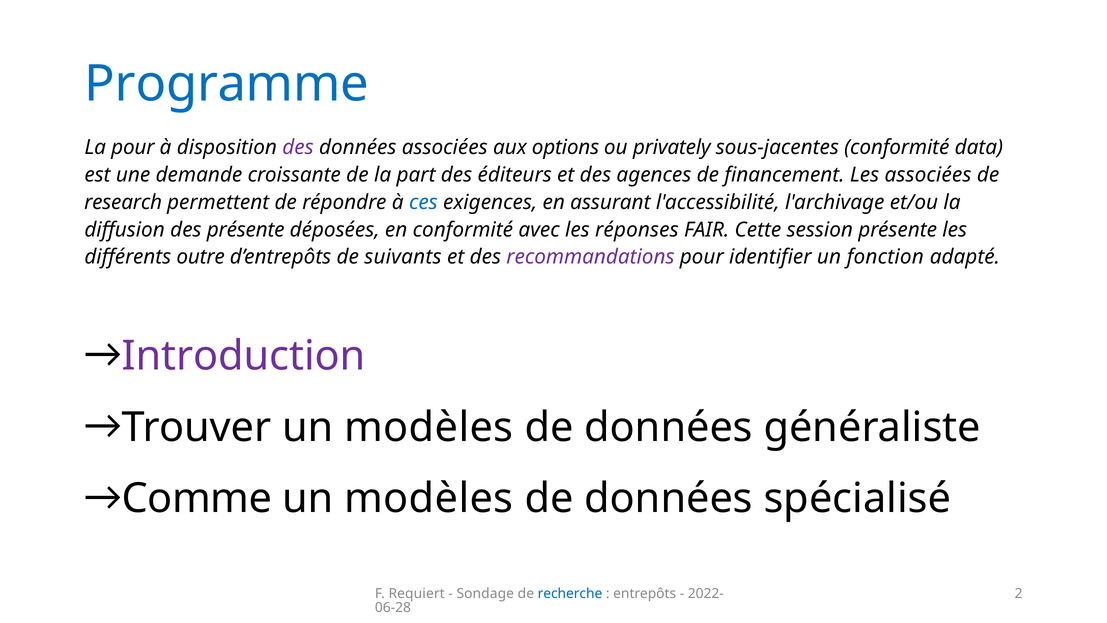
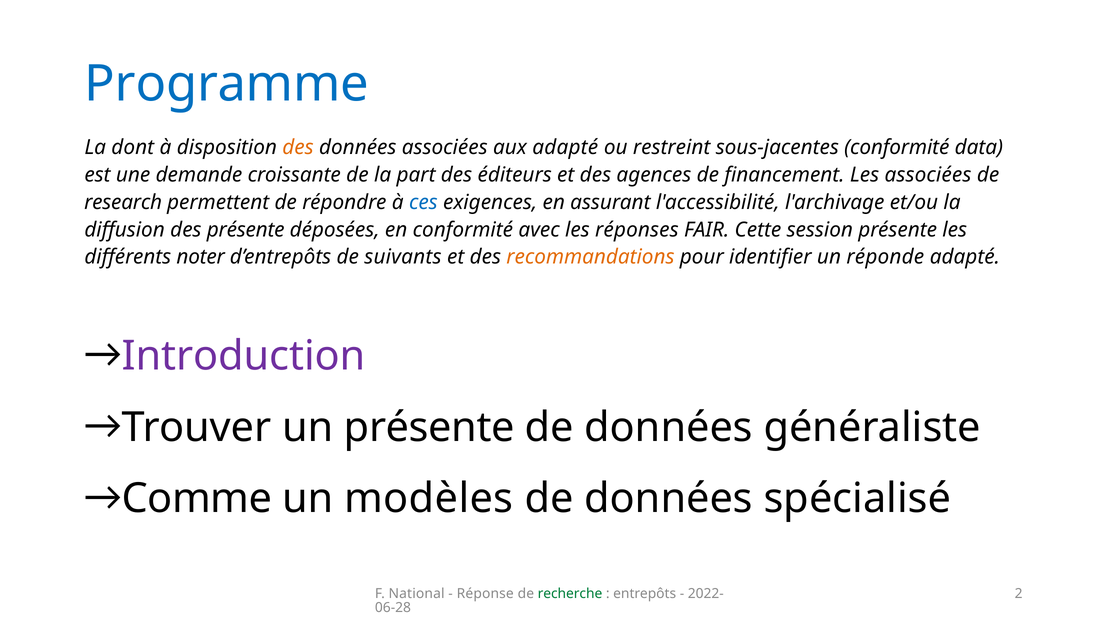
La pour: pour -> dont (133, 147)
des colour: purple -> orange (298, 147)
aux options: options -> adapté (565, 147)
privately: privately -> restreint (672, 147)
outre: outre -> noter (201, 257)
recommandations colour: purple -> orange (590, 257)
fonction: fonction -> réponde (885, 257)
Trouver un modèles: modèles -> présente (429, 427)
Requiert: Requiert -> National (417, 594)
Sondage: Sondage -> Réponse (485, 594)
recherche colour: blue -> green (570, 594)
